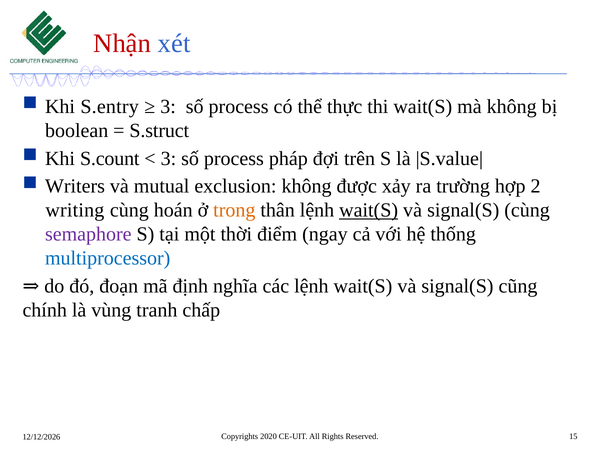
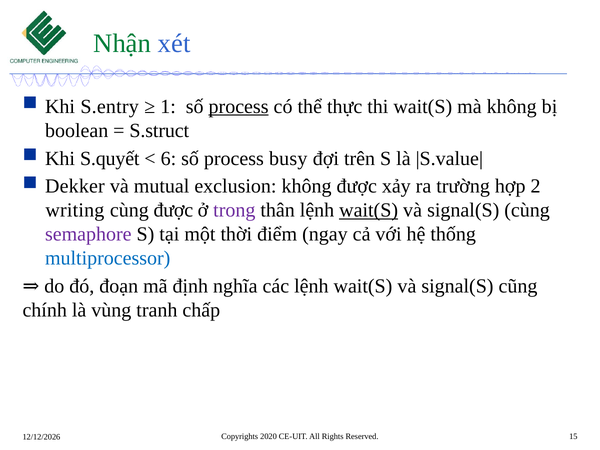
Nhận colour: red -> green (122, 43)
3: 3 -> 1 (168, 106)
process underline: none -> present (239, 106)
S.count: S.count -> S.quyết (110, 158)
3: 3 -> 6 (168, 158)
pháp: pháp -> busy (288, 158)
Writers: Writers -> Dekker (75, 186)
cùng hoán: hoán -> được (173, 210)
trong colour: orange -> purple (234, 210)
